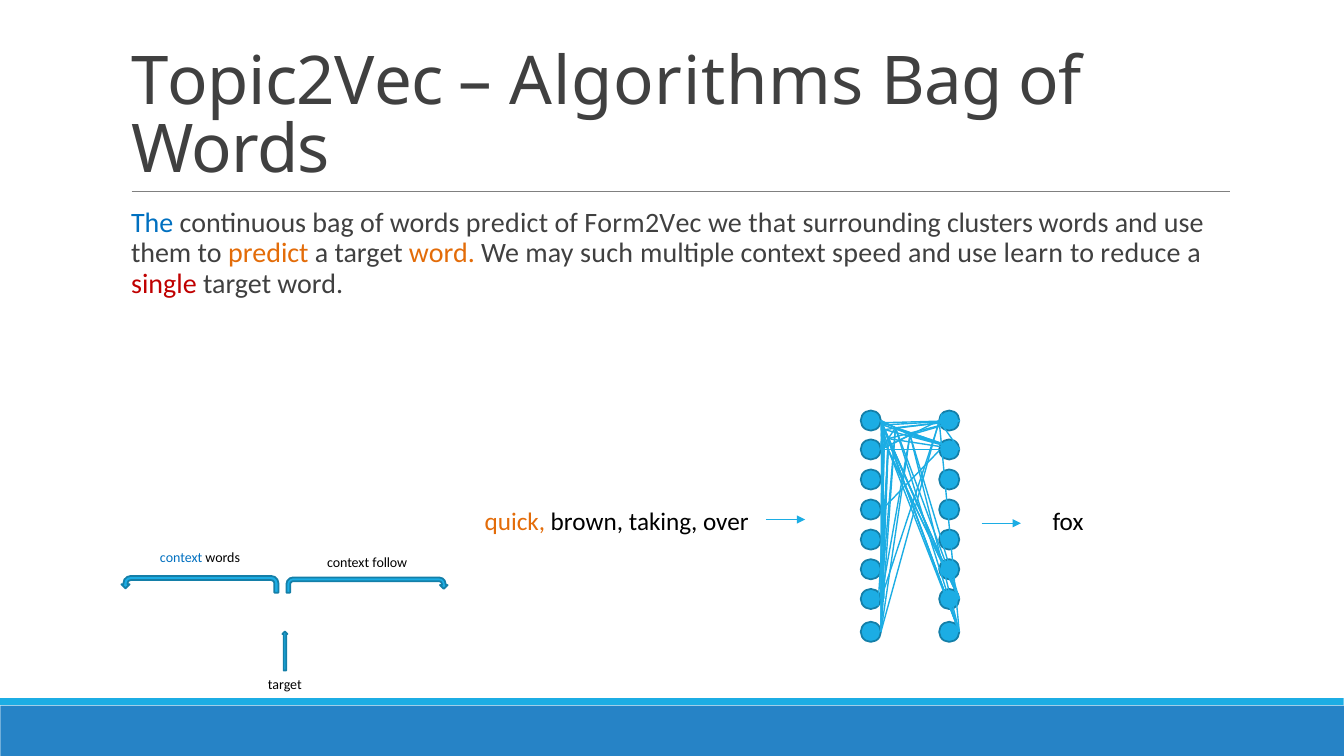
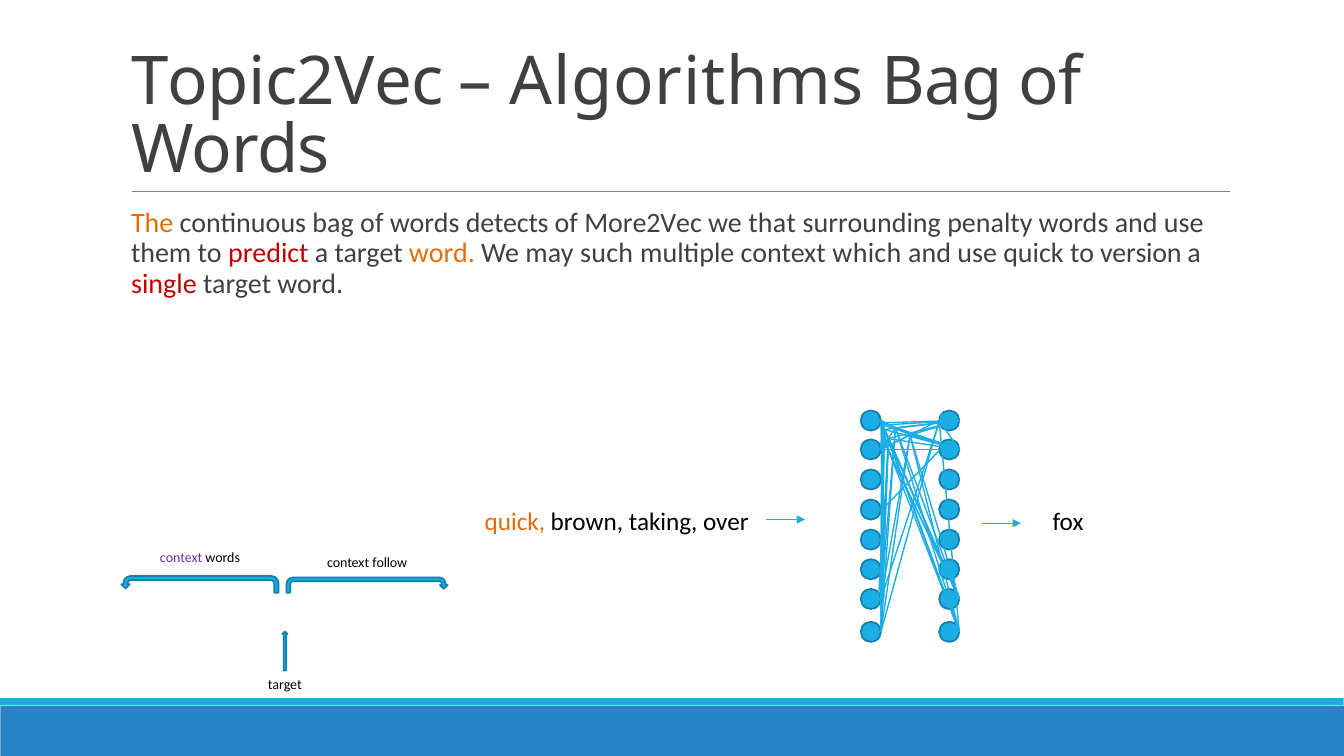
The colour: blue -> orange (152, 223)
words predict: predict -> detects (507, 223)
Form2Vec: Form2Vec -> More2Vec (643, 223)
clusters: clusters -> penalty (990, 223)
predict colour: orange -> red (268, 254)
speed: speed -> which (867, 254)
use learn: learn -> quick (1033, 254)
reduce: reduce -> version (1141, 254)
context colour: blue -> purple (181, 558)
